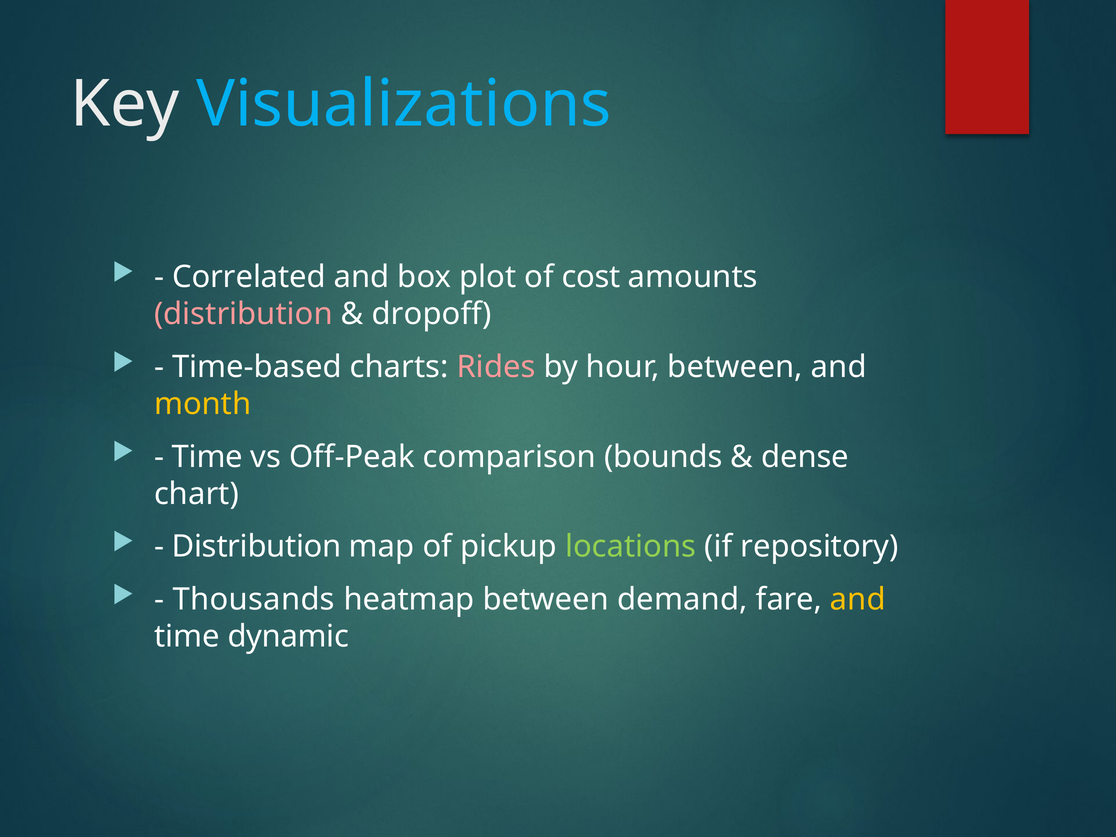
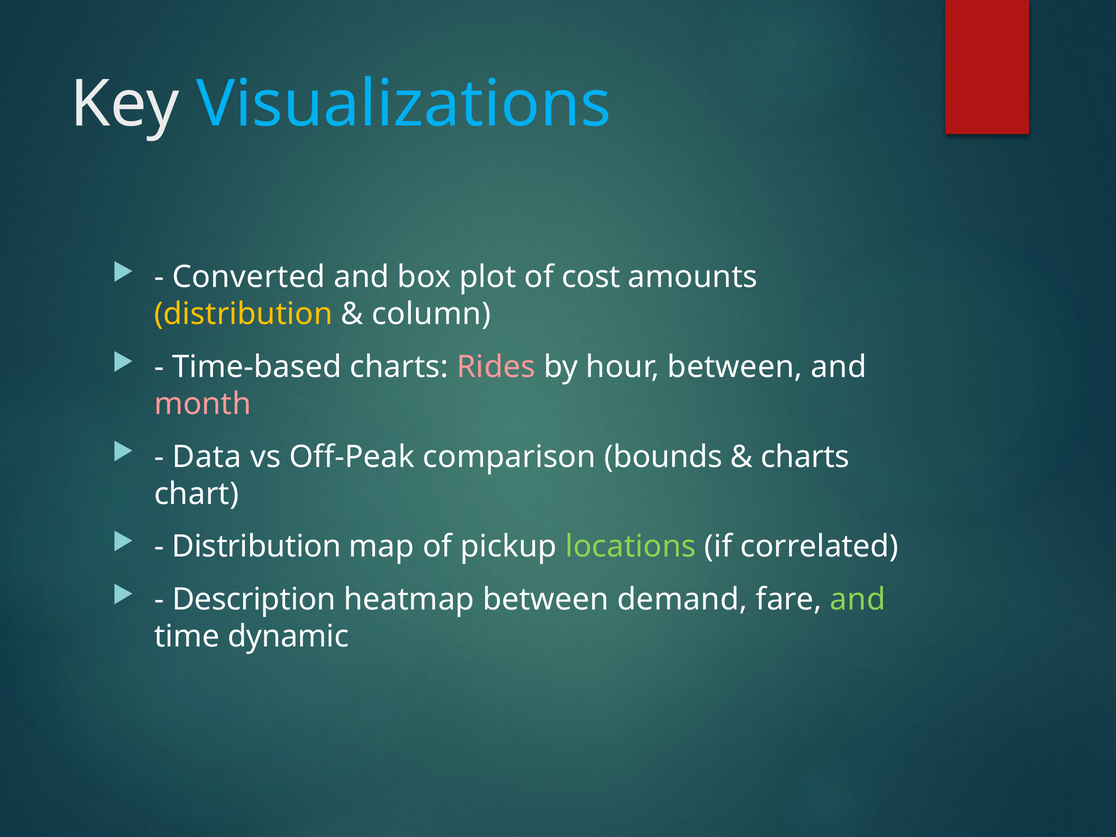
Correlated: Correlated -> Converted (249, 277)
distribution colour: pink -> yellow (243, 314)
dropoff: dropoff -> column (431, 314)
month colour: yellow -> pink (203, 404)
Time: Time -> Data (207, 457)
dense: dense -> charts (805, 457)
repository: repository -> correlated (819, 547)
Thousands: Thousands -> Description (254, 599)
and colour: yellow -> light green (858, 599)
